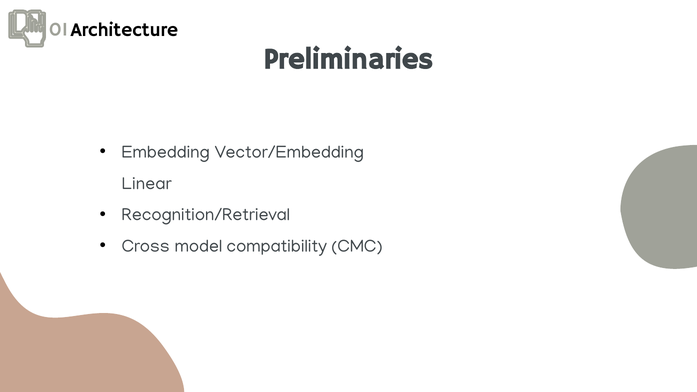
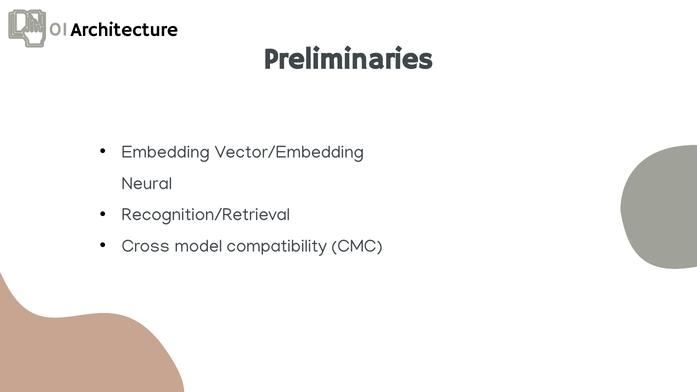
Linear: Linear -> Neural (147, 183)
